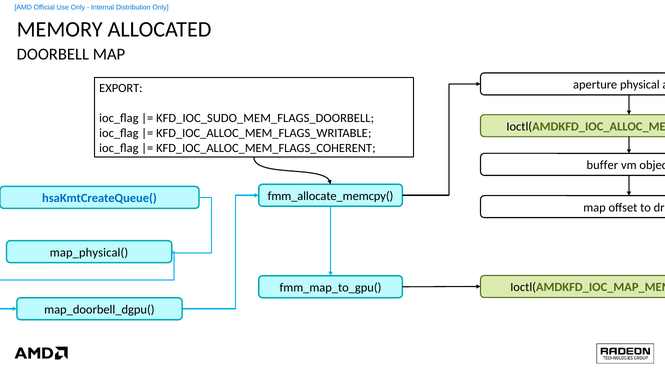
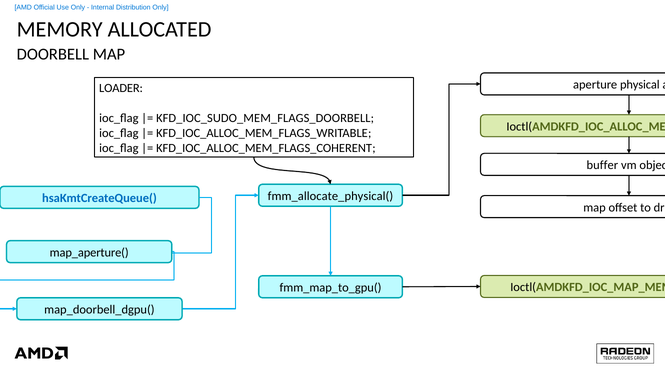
EXPORT: EXPORT -> LOADER (121, 88)
fmm_allocate_memcpy(: fmm_allocate_memcpy( -> fmm_allocate_physical( (330, 196)
map_physical(: map_physical( -> map_aperture( (89, 253)
